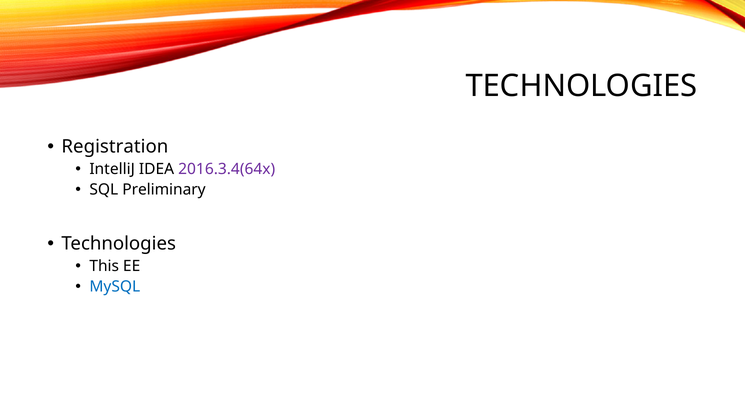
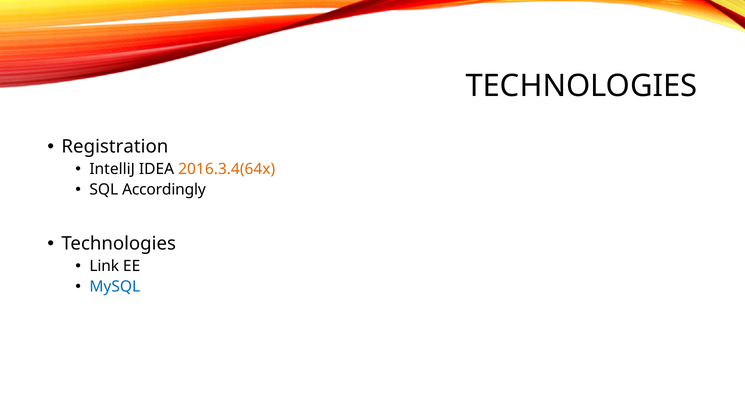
2016.3.4(64x colour: purple -> orange (227, 169)
Preliminary: Preliminary -> Accordingly (164, 190)
This: This -> Link (104, 266)
